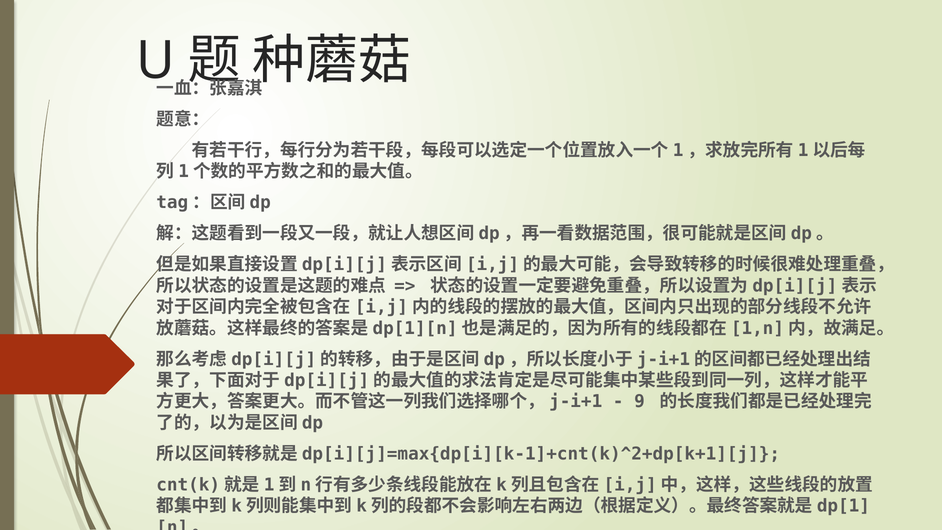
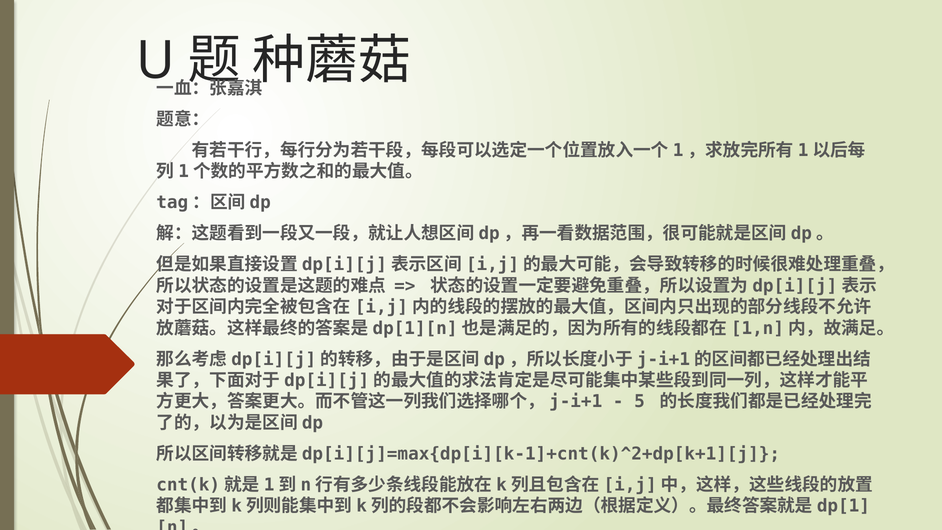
9: 9 -> 5 (639, 402)
